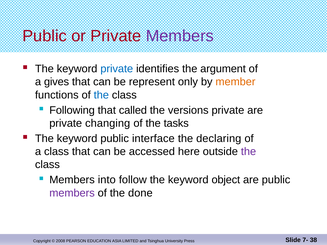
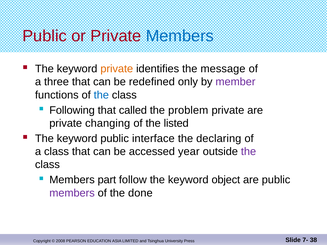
Members colour: purple -> blue (180, 36)
private colour: blue -> orange (117, 69)
argument: argument -> message (223, 69)
gives: gives -> three (56, 82)
represent: represent -> redefined (152, 82)
member colour: orange -> purple (235, 82)
versions: versions -> problem (188, 110)
tasks: tasks -> listed (176, 123)
here: here -> year (189, 152)
into: into -> part (107, 180)
